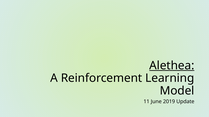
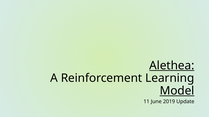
Model underline: none -> present (177, 91)
